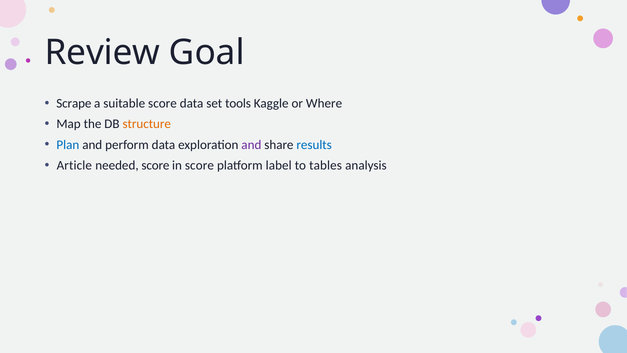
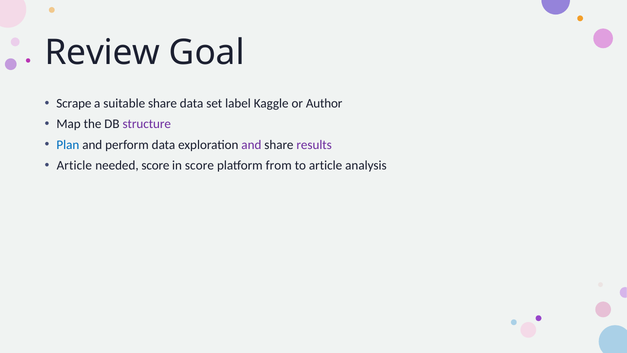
suitable score: score -> share (163, 103)
tools: tools -> label (238, 103)
Where: Where -> Author (324, 103)
structure colour: orange -> purple (147, 124)
results colour: blue -> purple (314, 145)
label: label -> from (279, 165)
to tables: tables -> article (326, 165)
